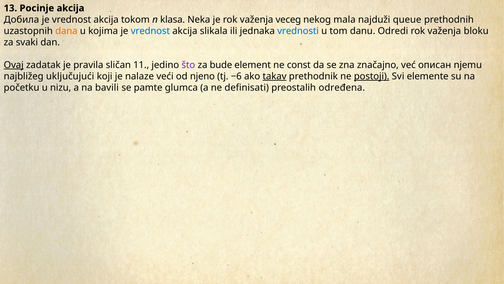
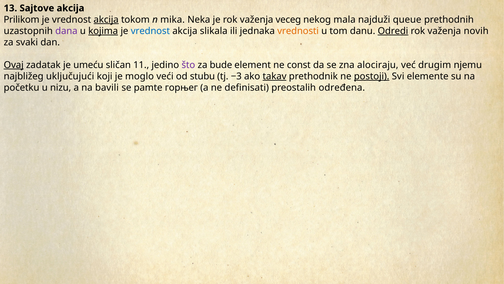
Pocinje: Pocinje -> Sajtove (37, 8)
Добила: Добила -> Prilikom (22, 20)
akcija underline: none -> present (106, 20)
klasa: klasa -> mika (173, 20)
dana colour: orange -> purple (66, 31)
kojima underline: none -> present (103, 31)
vrednosti colour: blue -> orange (298, 31)
Odredi underline: none -> present (393, 31)
bloku: bloku -> novih (476, 31)
pravila: pravila -> umeću (88, 65)
značajno: značajno -> alociraju (378, 65)
описан: описан -> drugim (435, 65)
nalaze: nalaze -> moglo (140, 76)
njeno: njeno -> stubu (202, 76)
−6: −6 -> −3 (236, 76)
glumca: glumca -> горњег (181, 88)
